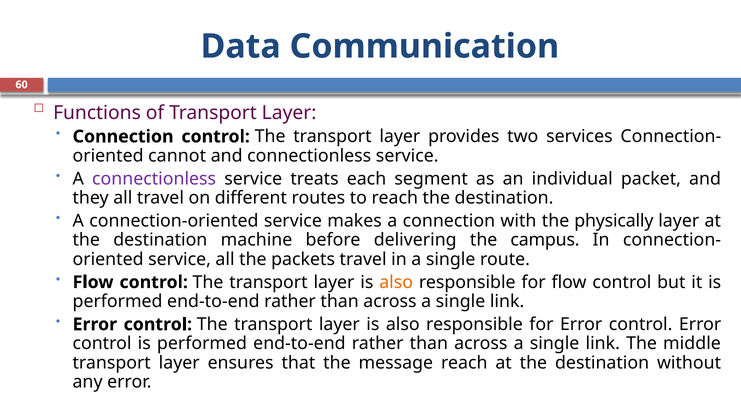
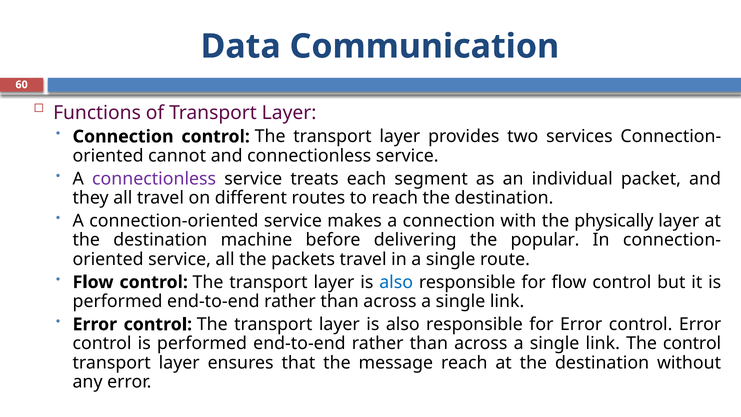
campus: campus -> popular (545, 240)
also colour: orange -> blue (396, 282)
The middle: middle -> control (692, 343)
